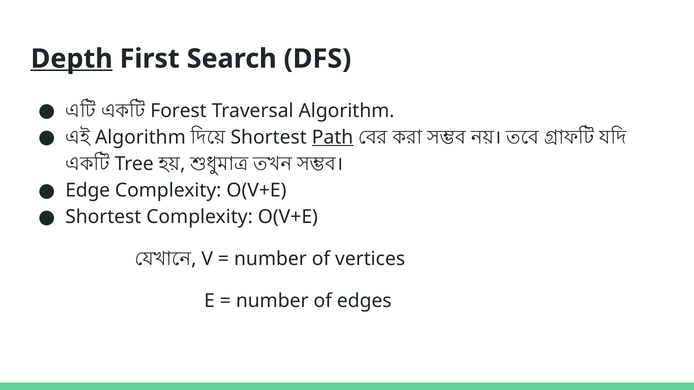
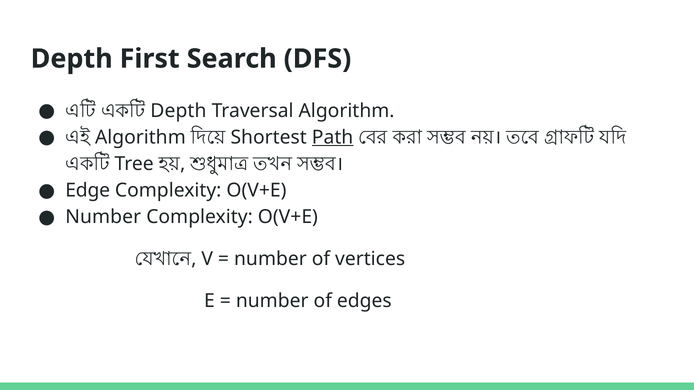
Depth underline: present -> none (72, 59)
Forest: Forest -> Depth (178, 111)
Shortest: Shortest -> Number (103, 217)
